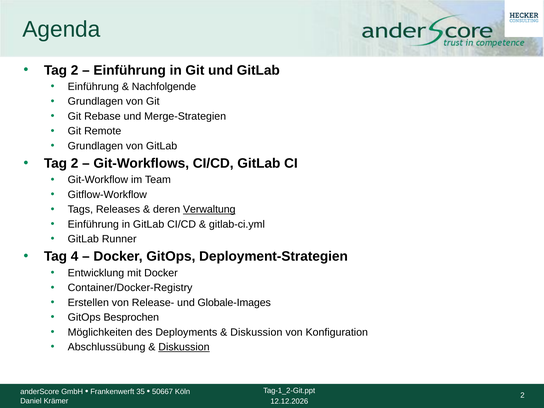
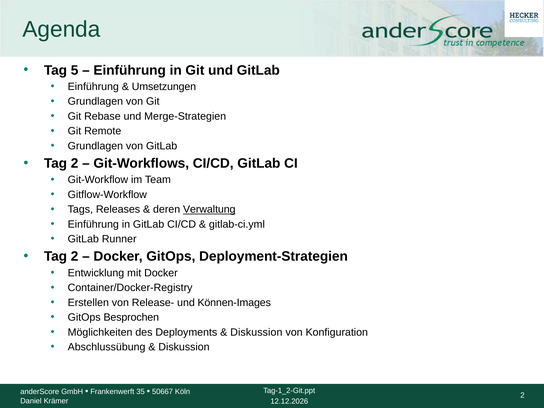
2: 2 -> 5 (75, 70)
Nachfolgende: Nachfolgende -> Umsetzungen (164, 87)
4: 4 -> 2 (75, 257)
Globale-Images: Globale-Images -> Können-Images (234, 303)
Diskussion underline: present -> none (184, 347)
